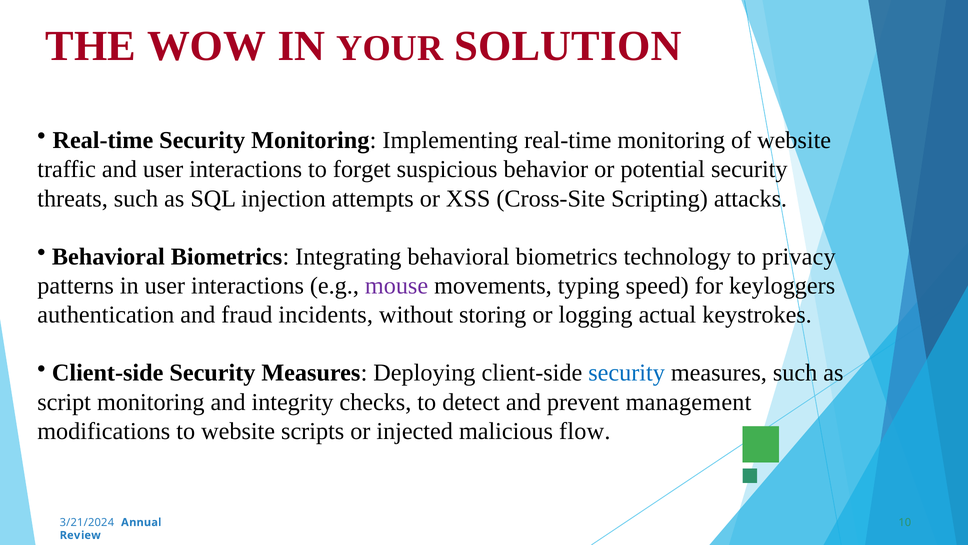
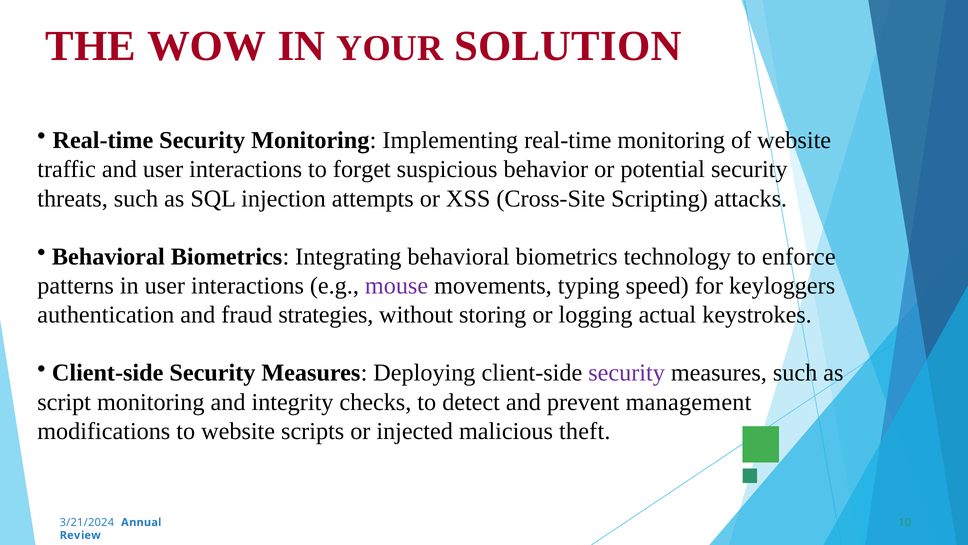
privacy: privacy -> enforce (799, 256)
incidents: incidents -> strategies (326, 315)
security colour: blue -> purple (627, 373)
flow: flow -> theft (585, 431)
